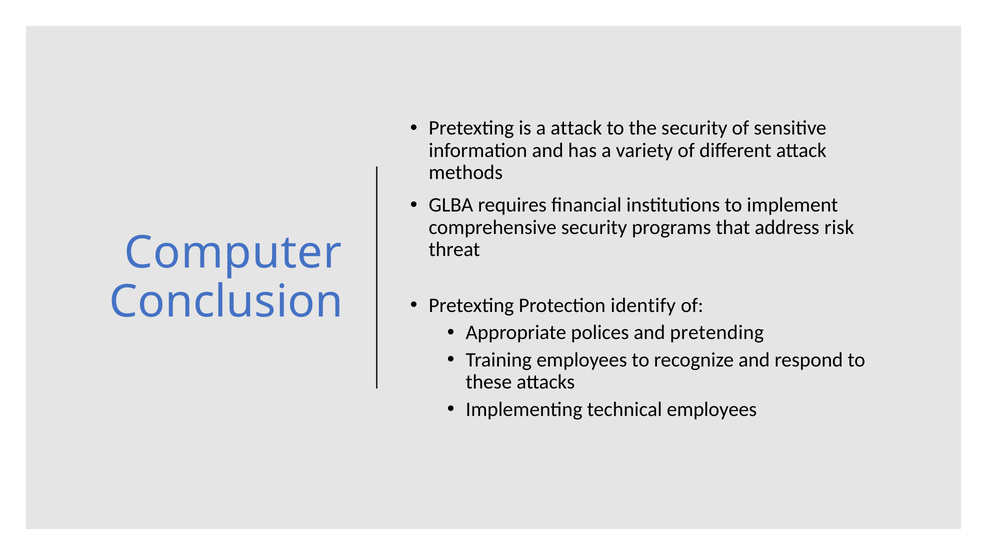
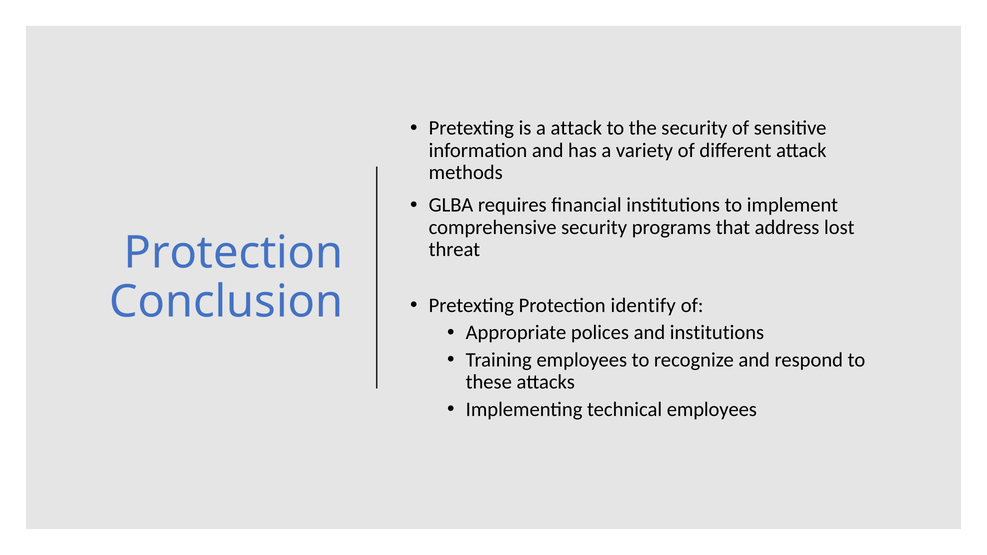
risk: risk -> lost (839, 227)
Computer: Computer -> Protection (234, 253)
and pretending: pretending -> institutions (717, 333)
